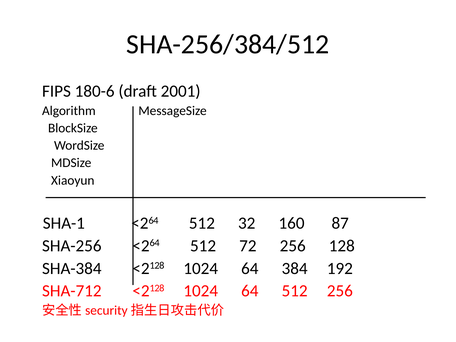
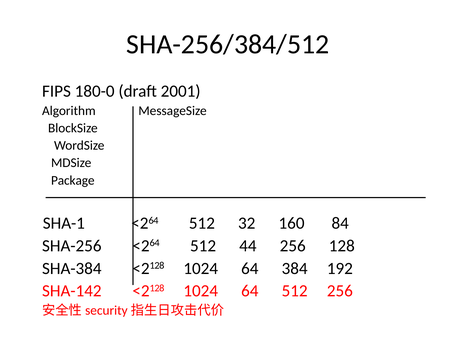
180-6: 180-6 -> 180-0 (95, 91)
Xiaoyun: Xiaoyun -> Package (73, 180)
87: 87 -> 84 (340, 223)
72: 72 -> 44 (248, 246)
SHA-712: SHA-712 -> SHA-142 (72, 291)
